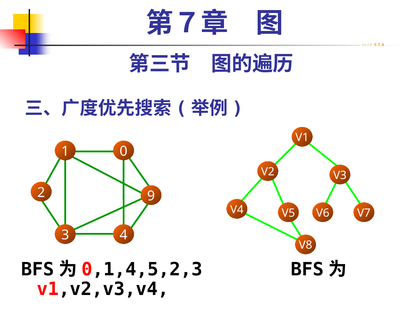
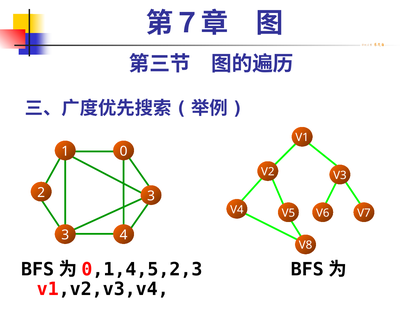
2 9: 9 -> 3 (151, 196)
